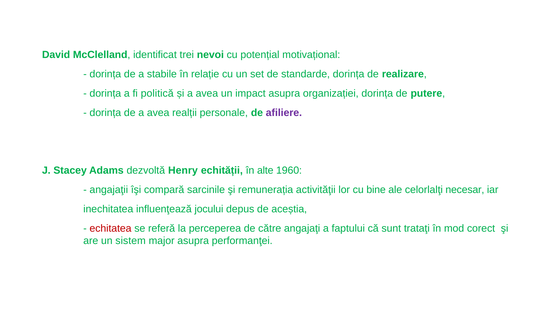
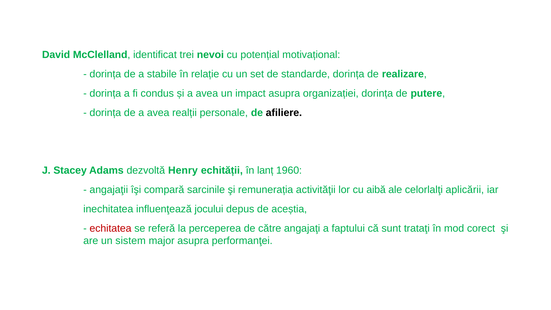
politică: politică -> condus (157, 93)
afiliere colour: purple -> black (284, 113)
alte: alte -> lanț (265, 170)
bine: bine -> aibă (376, 190)
necesar: necesar -> aplicării (465, 190)
